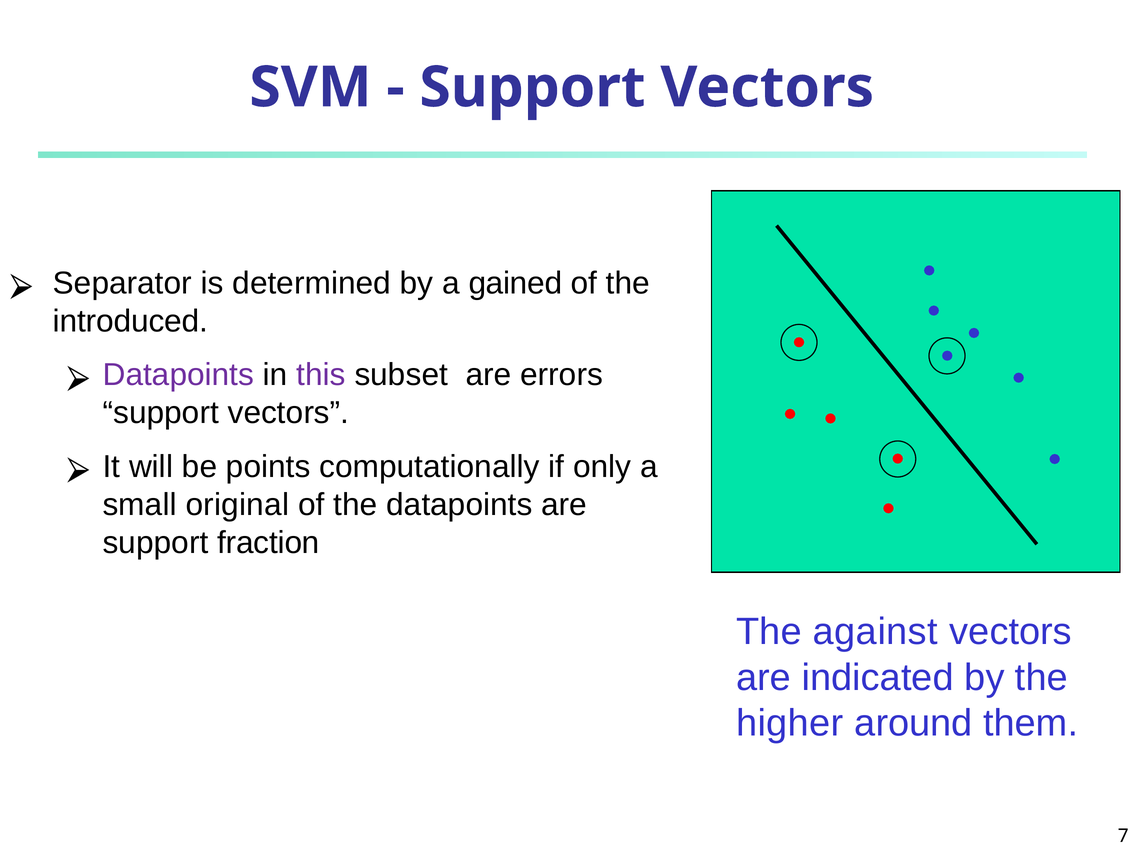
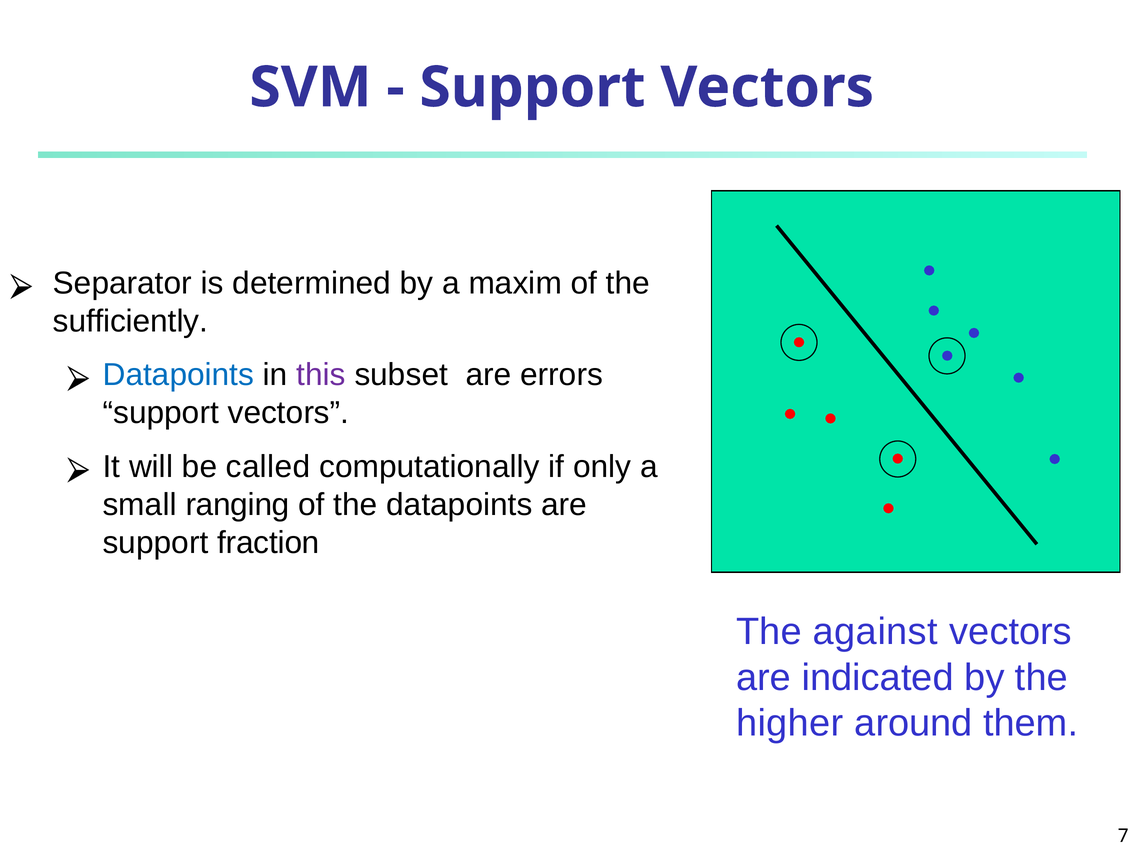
gained: gained -> maxim (515, 283)
introduced: introduced -> sufficiently (130, 321)
Datapoints colour: purple -> blue (178, 375)
points: points -> called (268, 467)
original: original -> ranging (238, 505)
